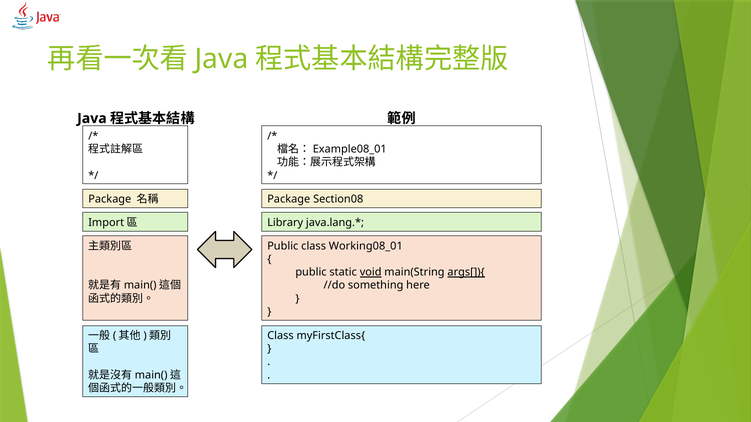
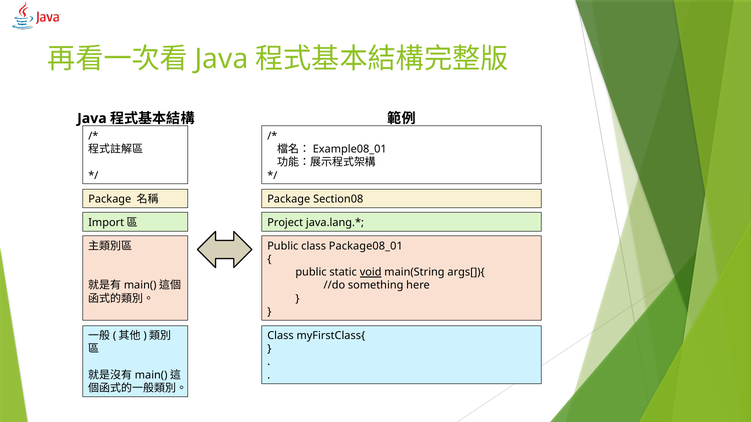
Library: Library -> Project (285, 223)
Working08_01: Working08_01 -> Package08_01 (366, 246)
args[]){ underline: present -> none (466, 273)
